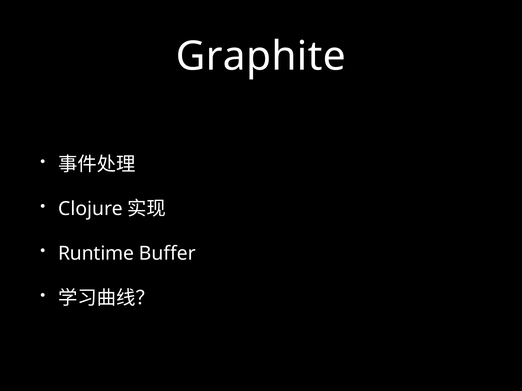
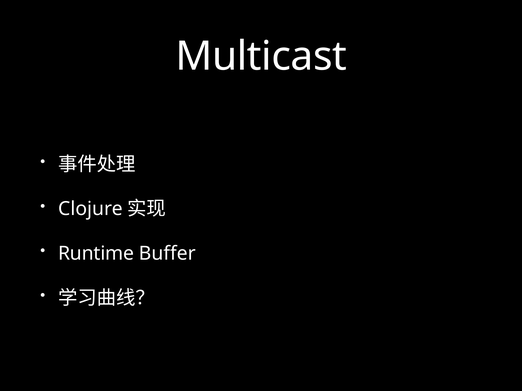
Graphite: Graphite -> Multicast (261, 56)
